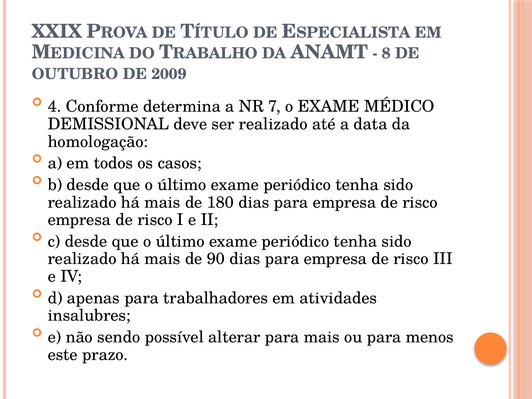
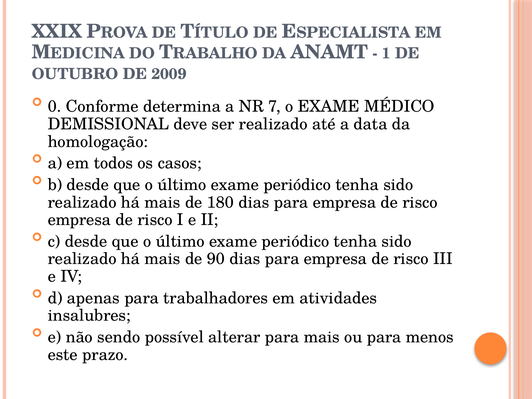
8: 8 -> 1 (386, 53)
4: 4 -> 0 (55, 107)
